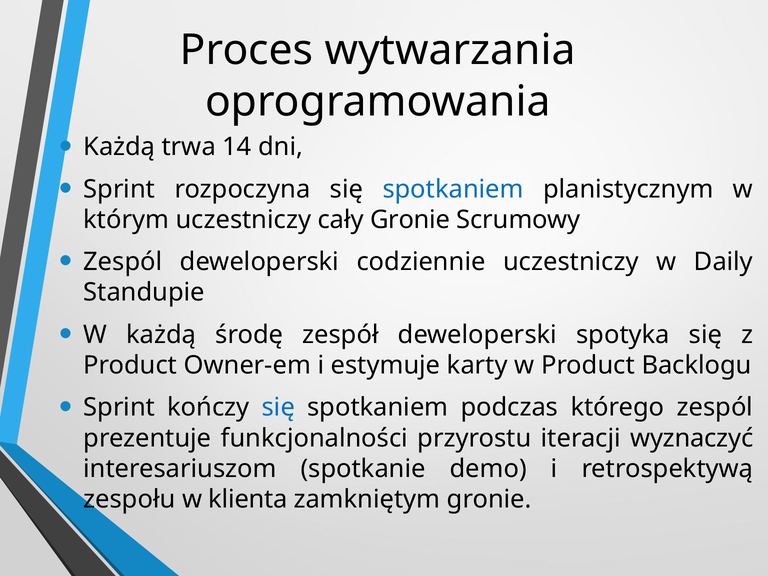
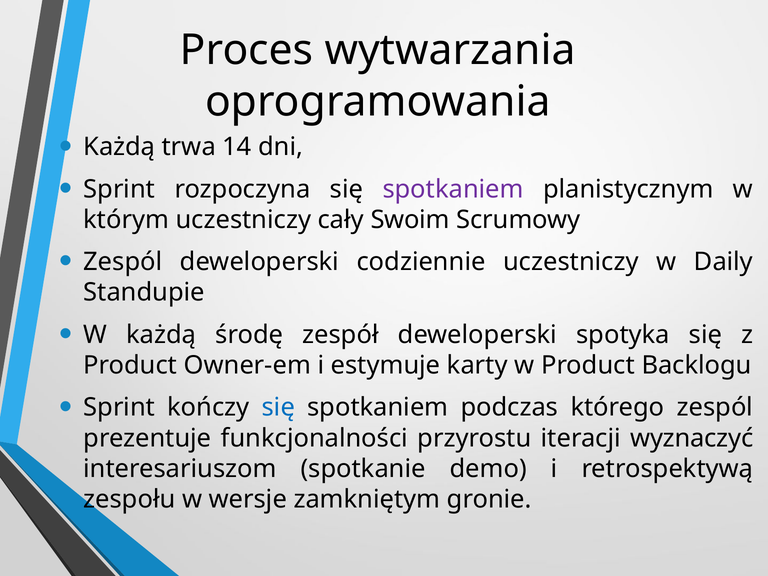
spotkaniem colour: blue -> purple (453, 189)
cały Gronie: Gronie -> Swoim (410, 220)
klienta: klienta -> wersje (248, 499)
